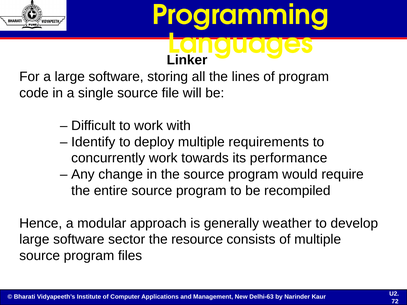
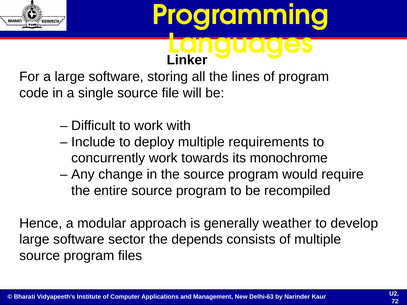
Identify: Identify -> Include (93, 142)
performance: performance -> monochrome (289, 158)
resource: resource -> depends (197, 240)
